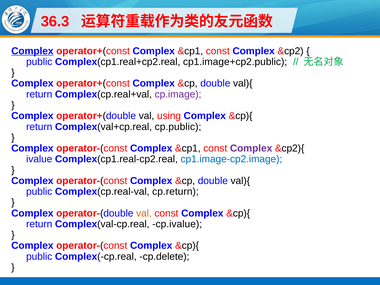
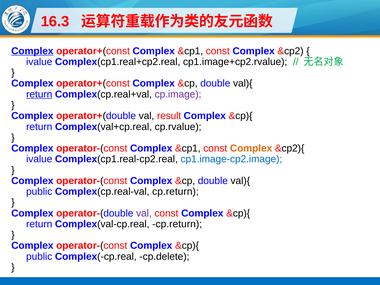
36.3: 36.3 -> 16.3 (55, 22)
public: public -> ivalue (39, 62)
cp1.image+cp2.public: cp1.image+cp2.public -> cp1.image+cp2.rvalue (235, 62)
return underline: none -> present (39, 94)
using: using -> result (169, 116)
cp.public: cp.public -> cp.rvalue (178, 127)
Complex colour: purple -> orange (251, 148)
val colour: orange -> purple (144, 213)
Complex(val-cp.real cp.ivalue: cp.ivalue -> cp.return (177, 224)
